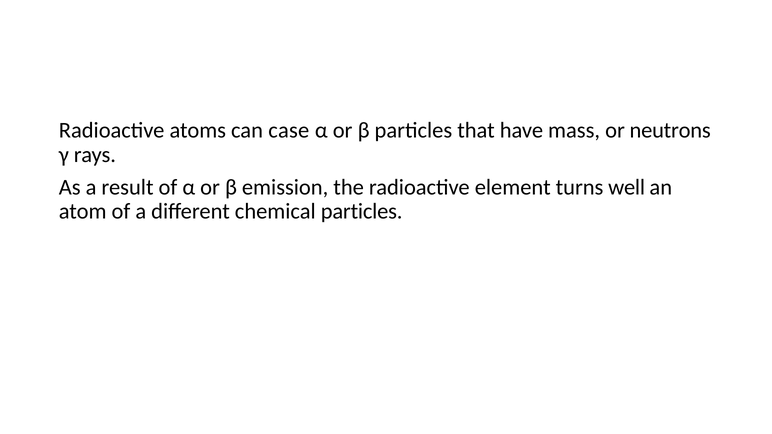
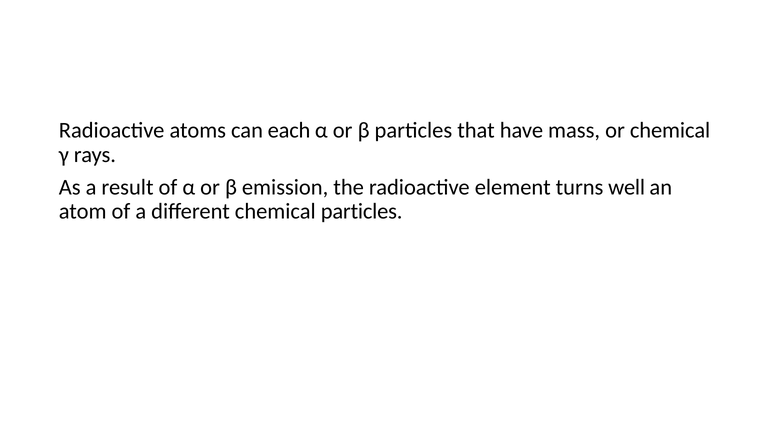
case: case -> each (289, 131)
or neutrons: neutrons -> chemical (670, 131)
